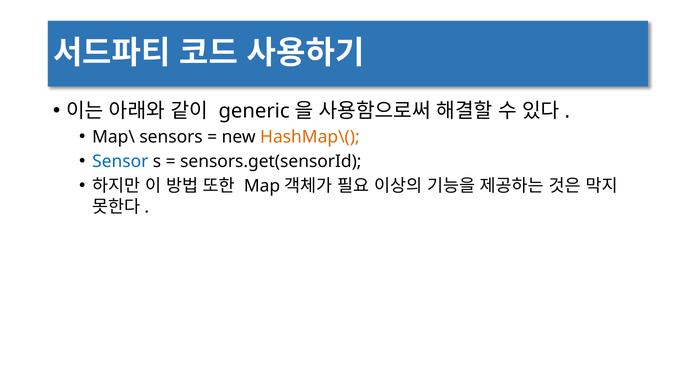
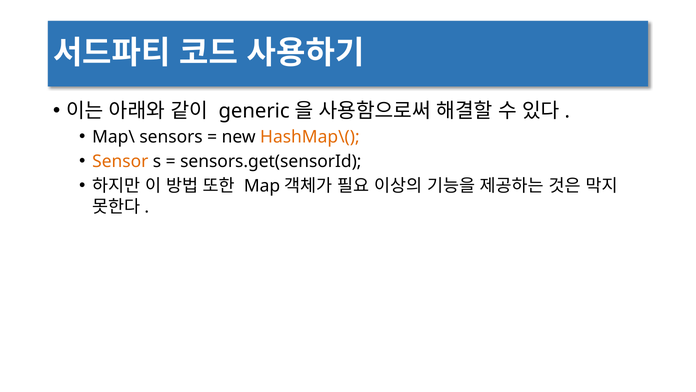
Sensor colour: blue -> orange (120, 161)
